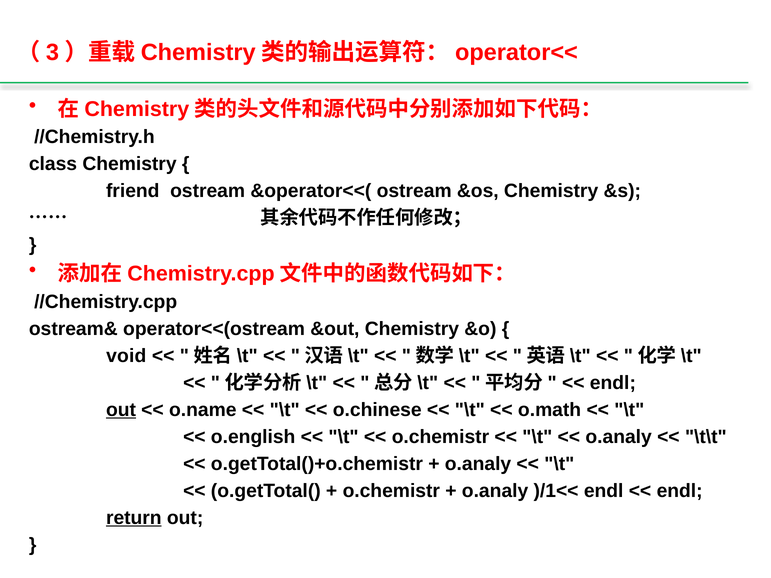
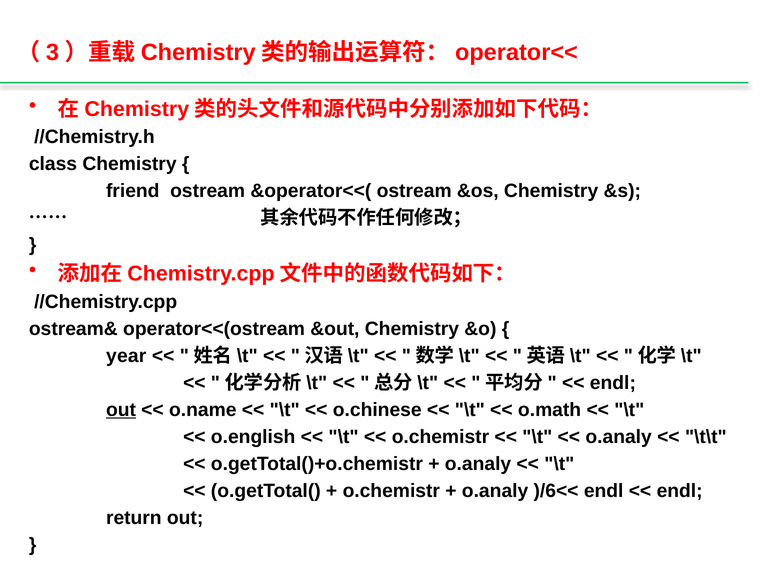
void: void -> year (126, 356)
)/1<<: )/1<< -> )/6<< (556, 491)
return underline: present -> none (134, 518)
